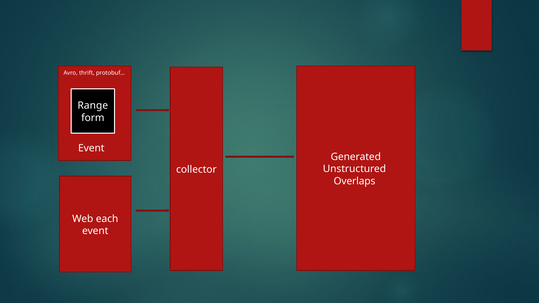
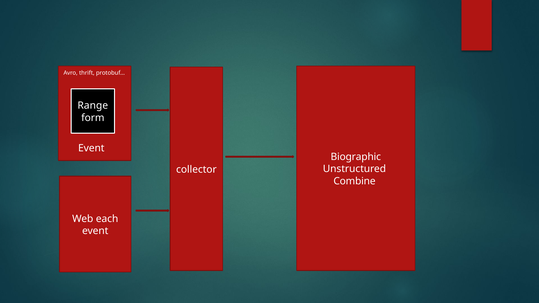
Generated: Generated -> Biographic (356, 157)
Overlaps: Overlaps -> Combine (355, 181)
